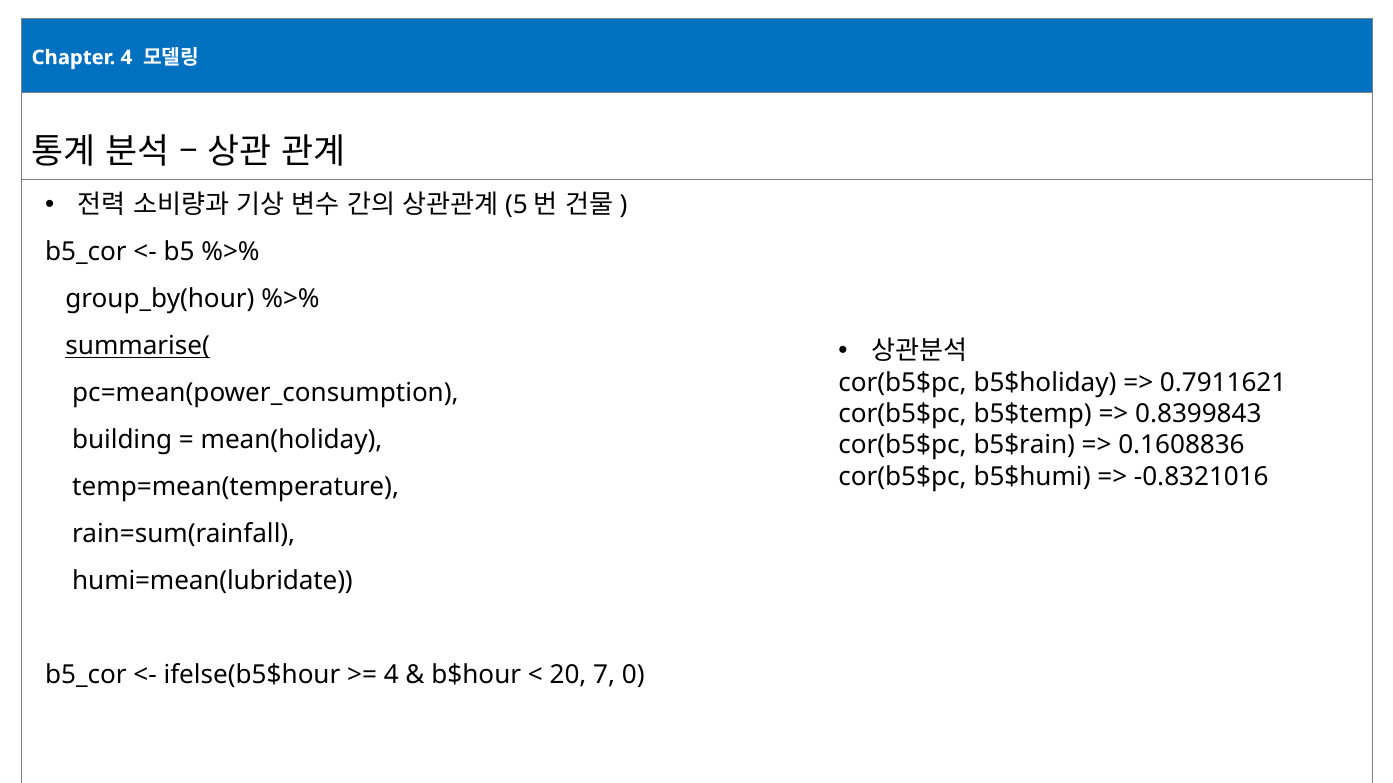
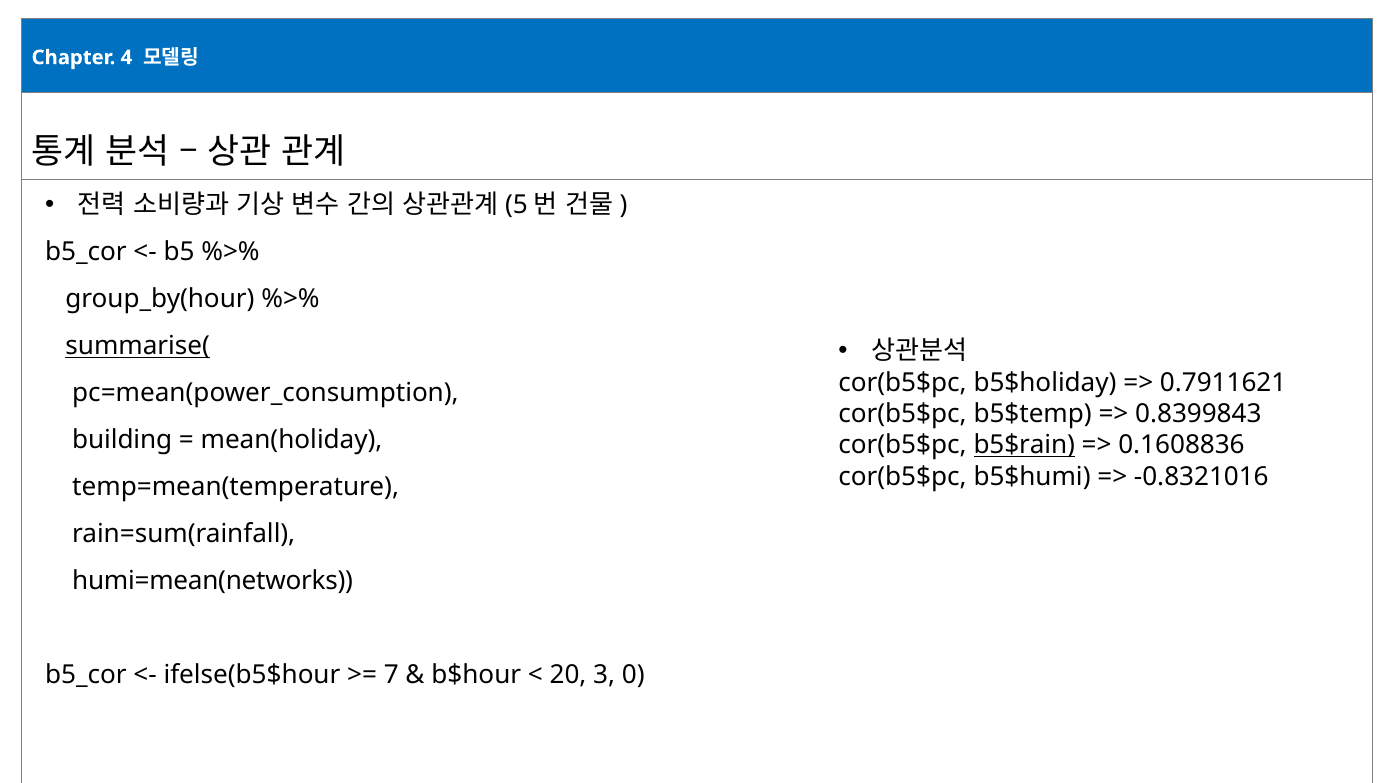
b5$rain underline: none -> present (1024, 446)
humi=mean(lubridate: humi=mean(lubridate -> humi=mean(networks (213, 582)
4: 4 -> 7 (391, 676)
7: 7 -> 3 (604, 676)
